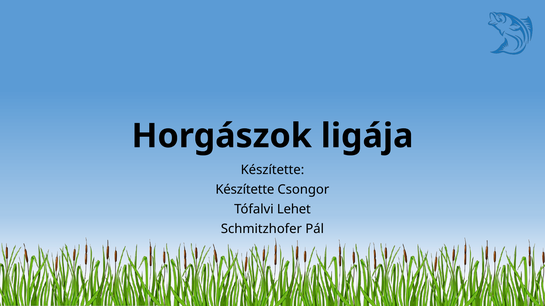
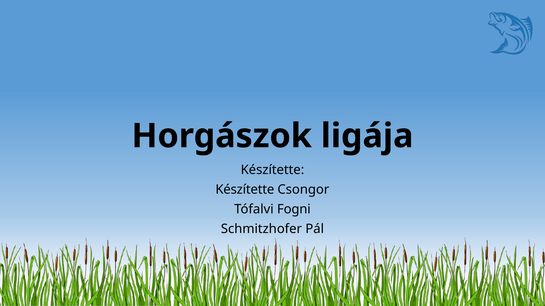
Lehet: Lehet -> Fogni (294, 210)
